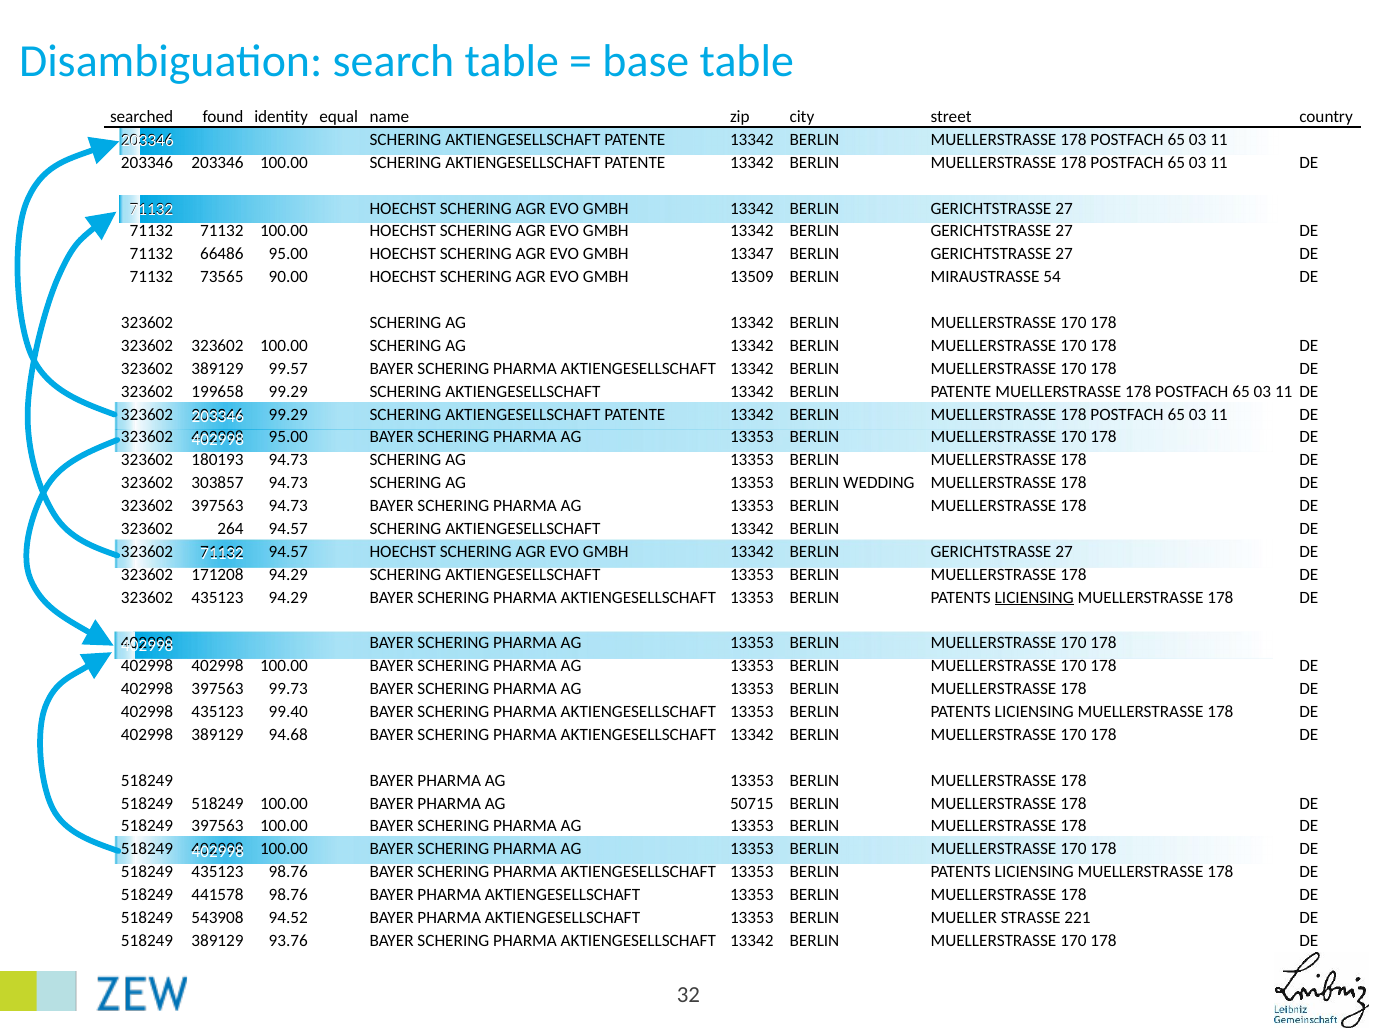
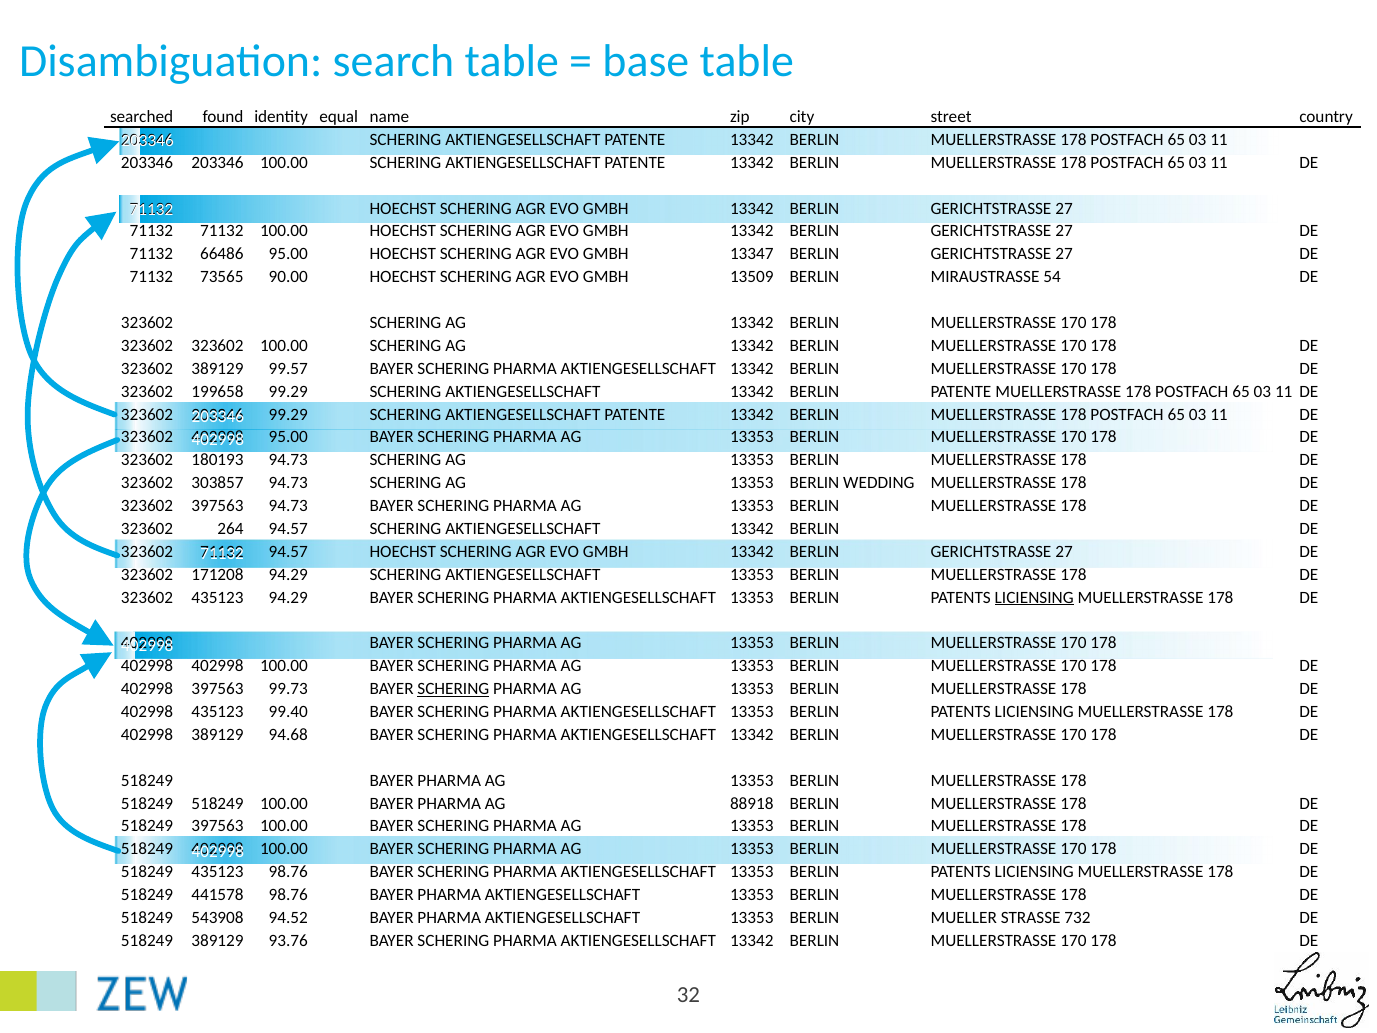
SCHERING underline: none -> present (453, 689)
50715: 50715 -> 88918 (752, 803)
221: 221 -> 732 (1078, 918)
